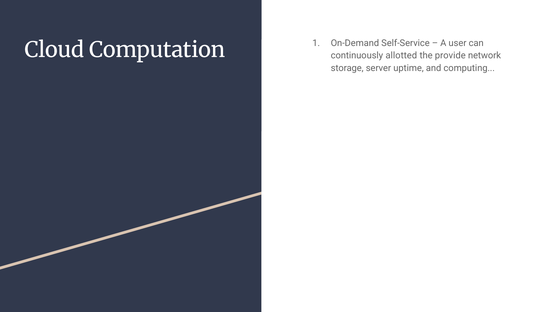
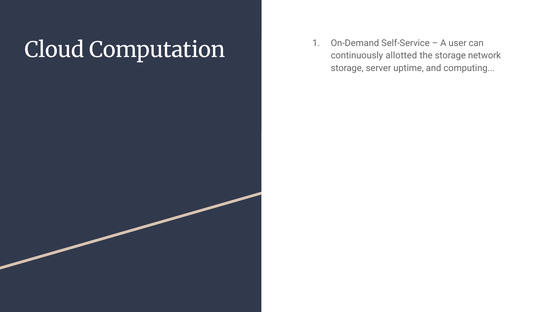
the provide: provide -> storage (450, 55)
